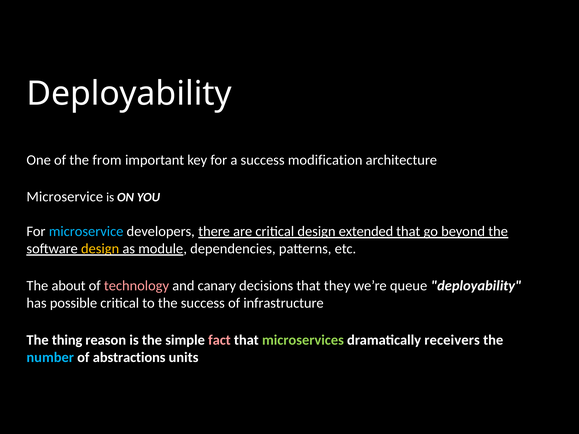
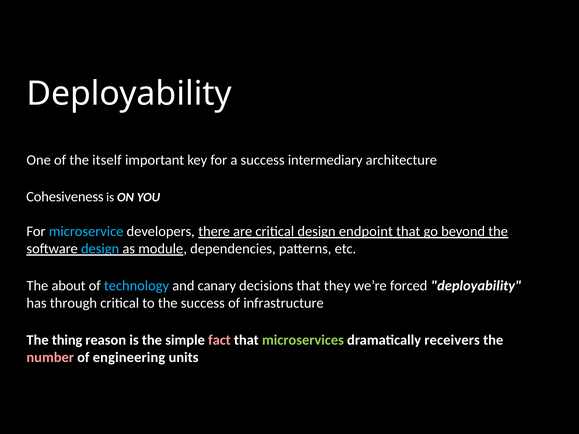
from: from -> itself (107, 160)
modification: modification -> intermediary (325, 160)
Microservice: Microservice -> Cohesiveness (65, 197)
extended: extended -> endpoint (366, 232)
design colour: yellow -> light blue (100, 249)
technology colour: pink -> light blue (137, 286)
queue: queue -> forced (409, 286)
possible: possible -> through (73, 303)
number colour: light blue -> pink (50, 357)
abstractions: abstractions -> engineering (129, 357)
